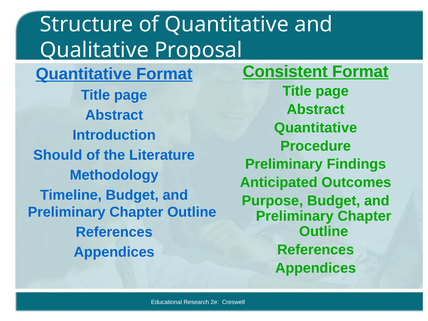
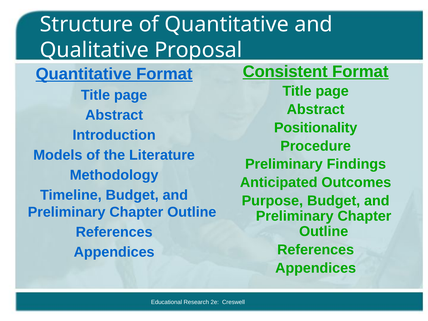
Quantitative: Quantitative -> Positionality (316, 128)
Should: Should -> Models (58, 155)
